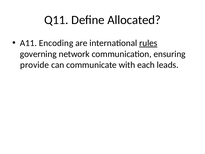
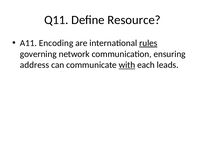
Allocated: Allocated -> Resource (134, 20)
provide: provide -> address (35, 65)
with underline: none -> present (127, 65)
